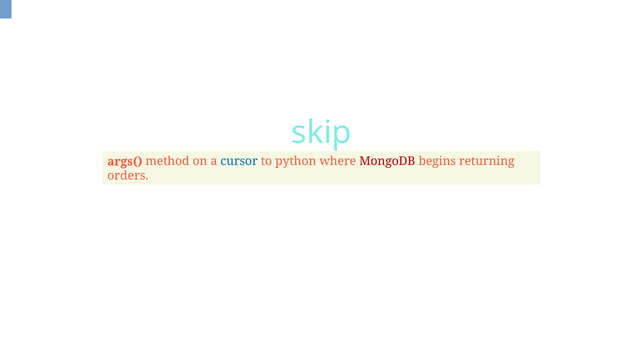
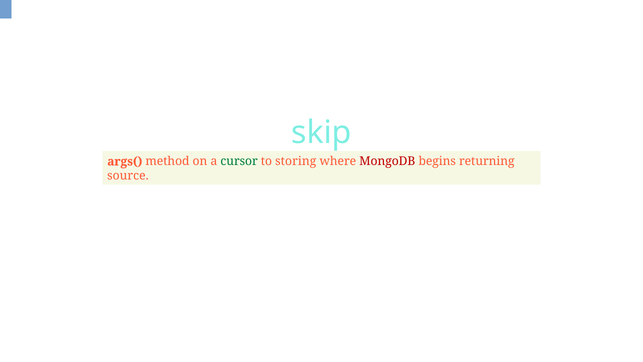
cursor colour: blue -> green (239, 161)
python: python -> storing (296, 161)
orders: orders -> source (128, 176)
